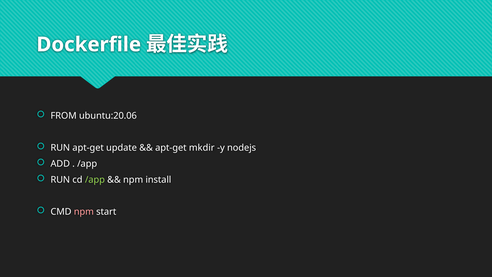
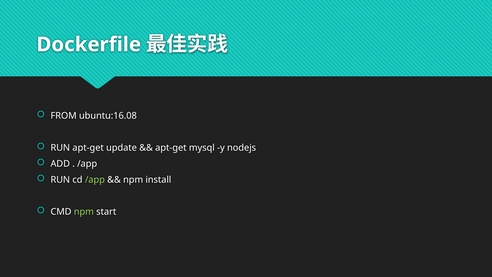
ubuntu:20.06: ubuntu:20.06 -> ubuntu:16.08 (108, 116)
mkdir: mkdir -> mysql (202, 148)
npm colour: pink -> light green (84, 212)
